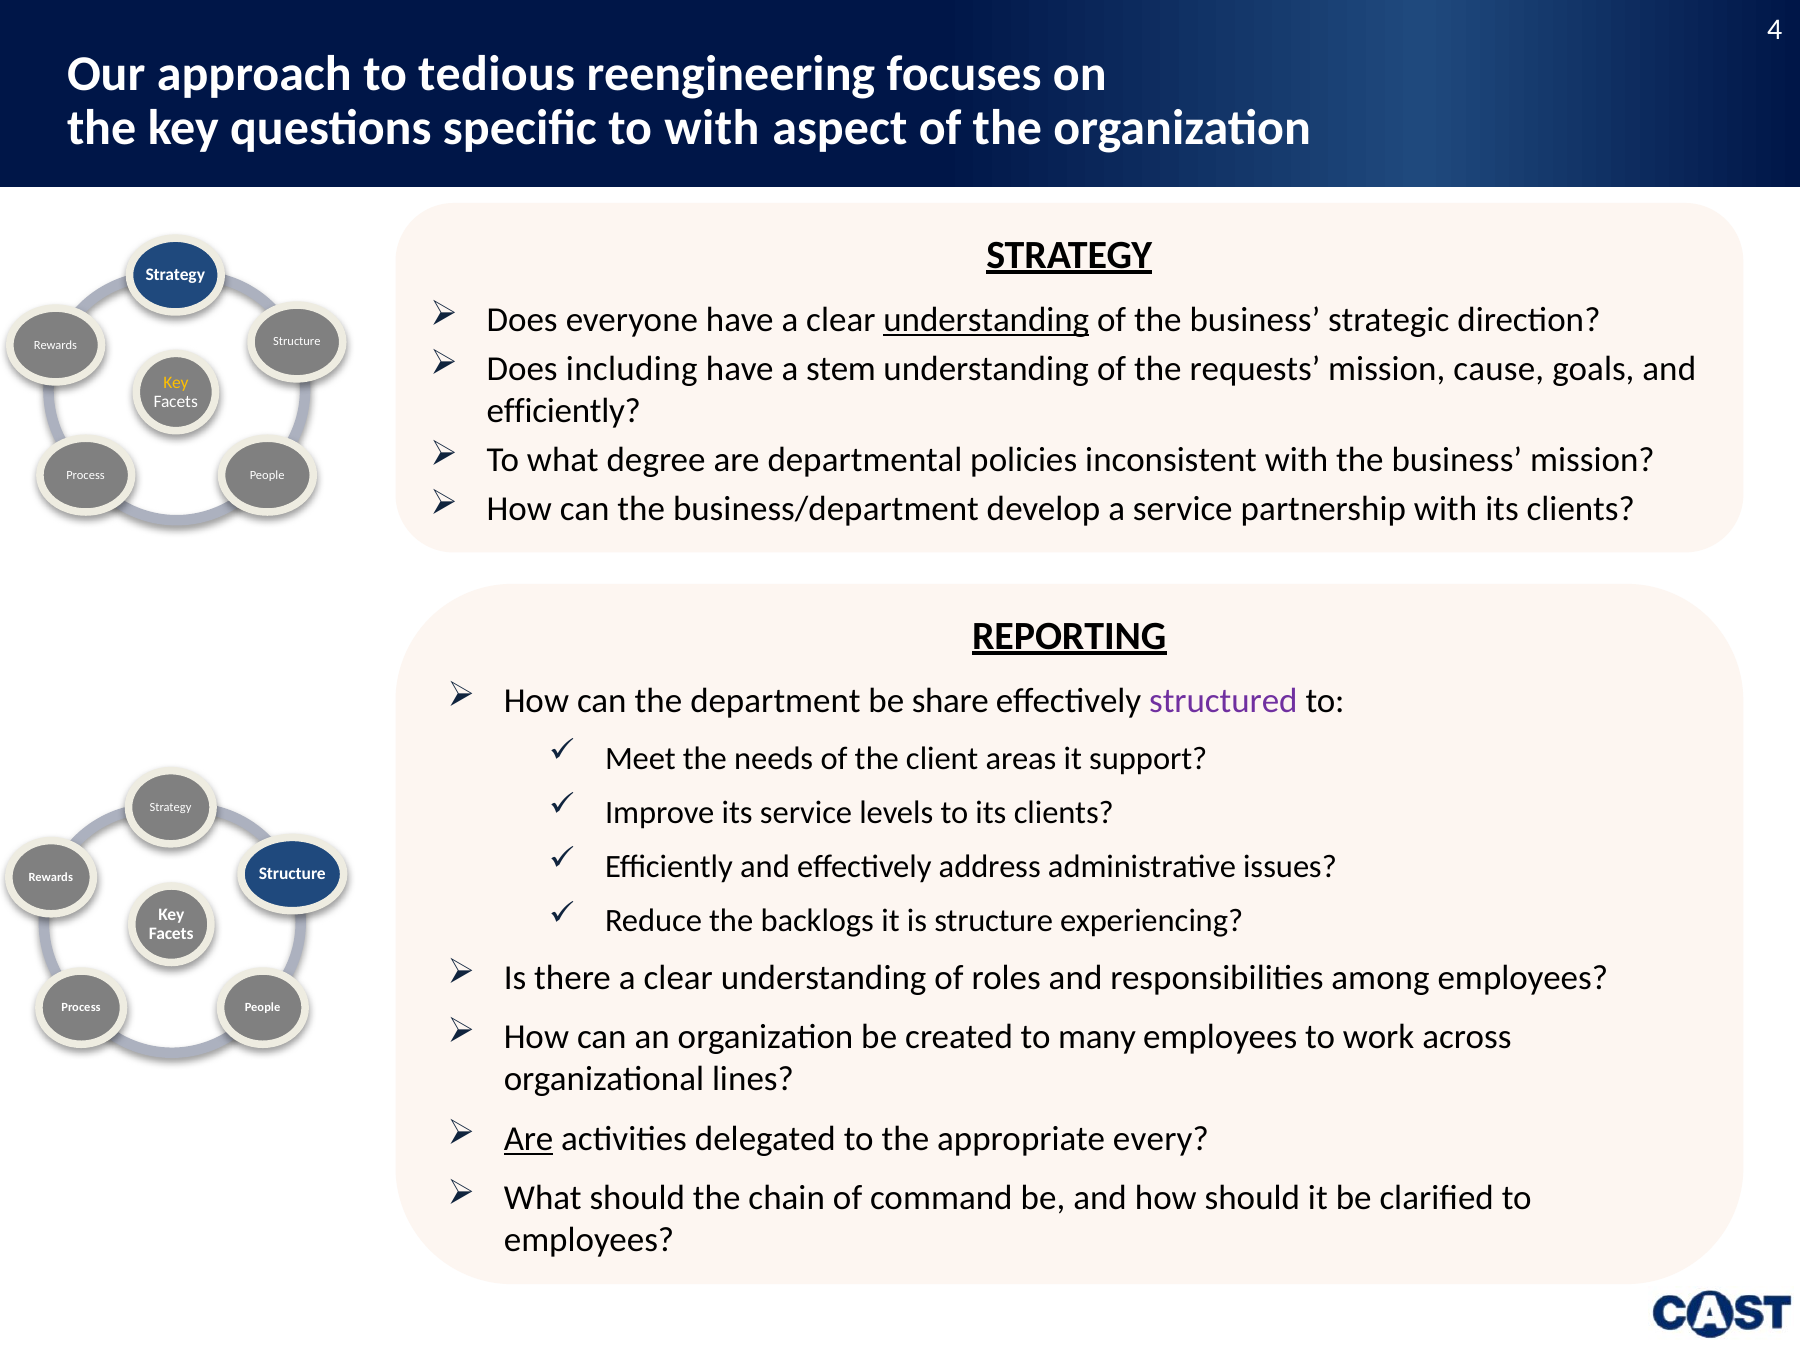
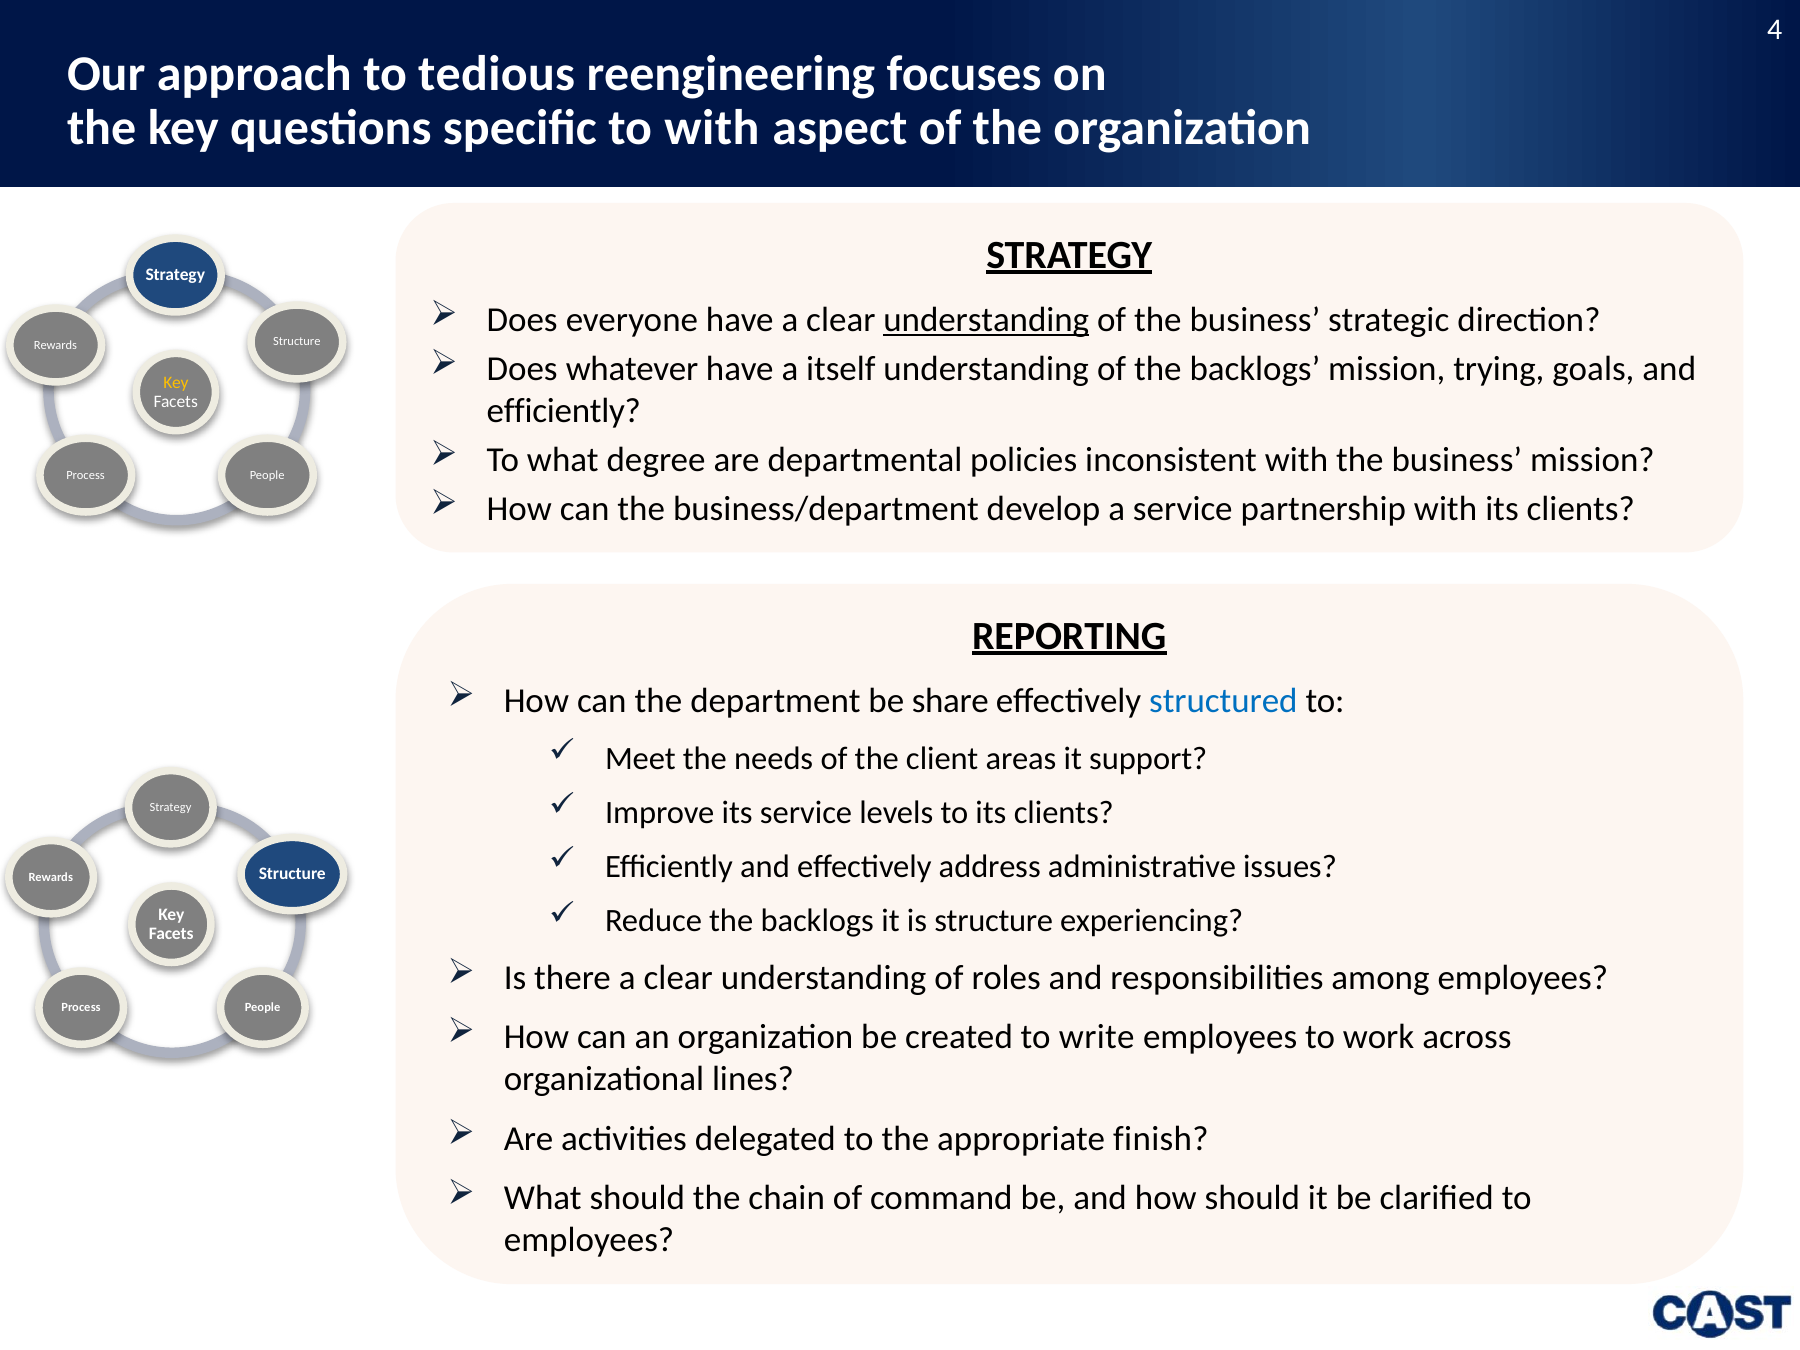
including: including -> whatever (632, 369)
stem: stem -> itself (841, 369)
of the requests: requests -> backlogs (1255, 369)
cause: cause -> trying (1499, 369)
structured colour: purple -> blue (1223, 701)
many: many -> write (1097, 1037)
Are underline: present -> none (529, 1139)
every: every -> finish (1161, 1139)
